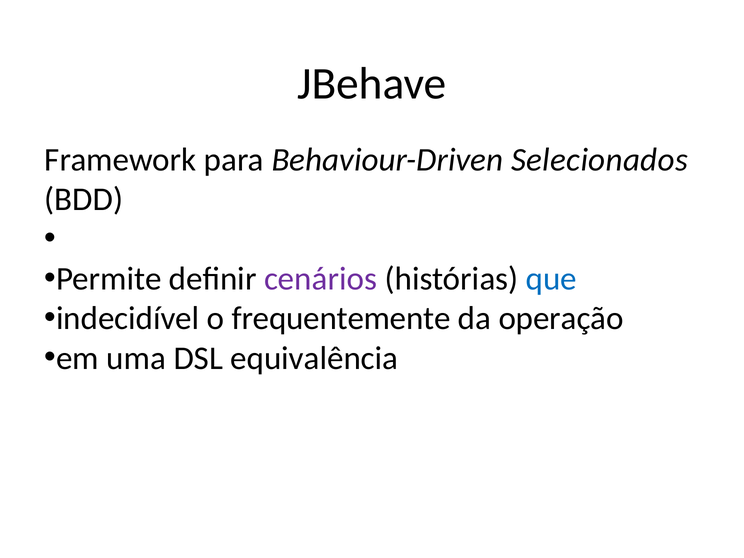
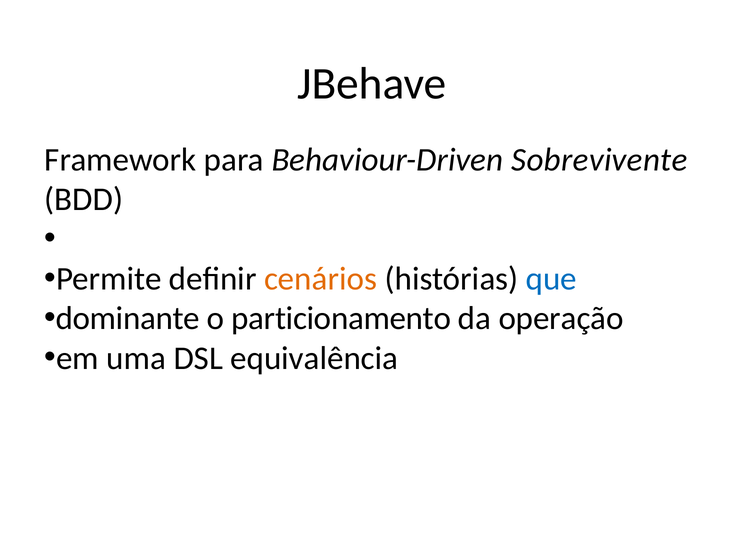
Selecionados: Selecionados -> Sobrevivente (599, 160)
cenários colour: purple -> orange (321, 279)
indecidível: indecidível -> dominante (128, 319)
frequentemente: frequentemente -> particionamento (341, 319)
